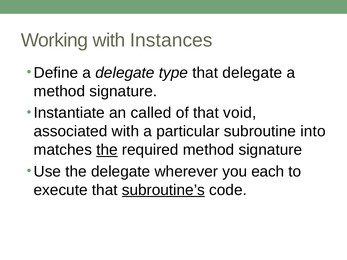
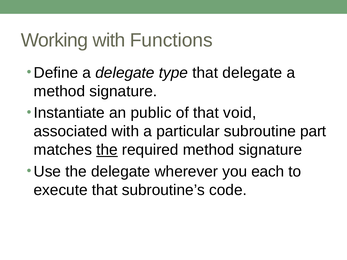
Instances: Instances -> Functions (171, 40)
called: called -> public (151, 113)
into: into -> part (313, 131)
subroutine’s underline: present -> none (163, 190)
